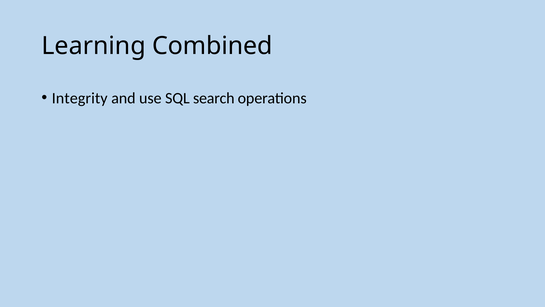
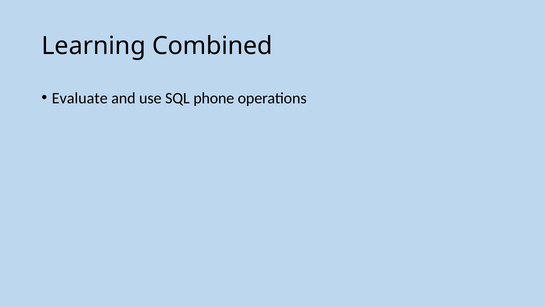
Integrity: Integrity -> Evaluate (80, 98)
search: search -> phone (214, 98)
